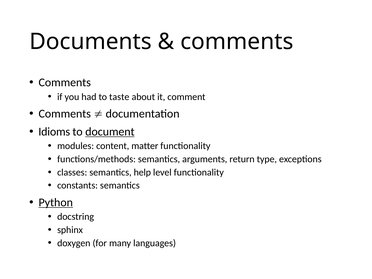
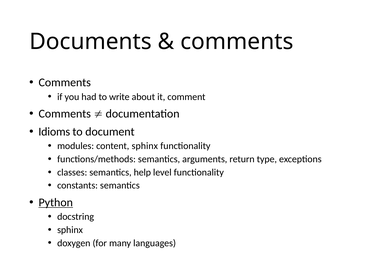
taste: taste -> write (119, 97)
document underline: present -> none (110, 132)
content matter: matter -> sphinx (145, 146)
